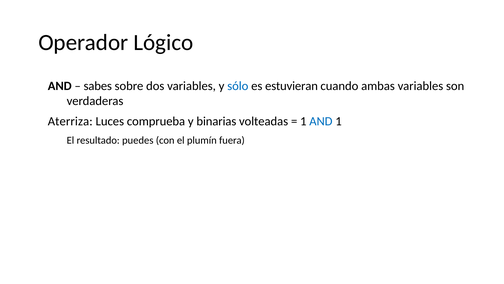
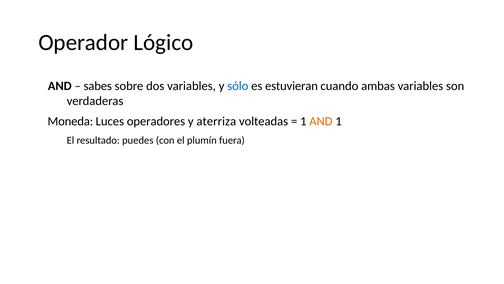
Aterriza: Aterriza -> Moneda (70, 121)
comprueba: comprueba -> operadores (156, 121)
binarias: binarias -> aterriza (216, 121)
AND colour: blue -> orange (321, 121)
